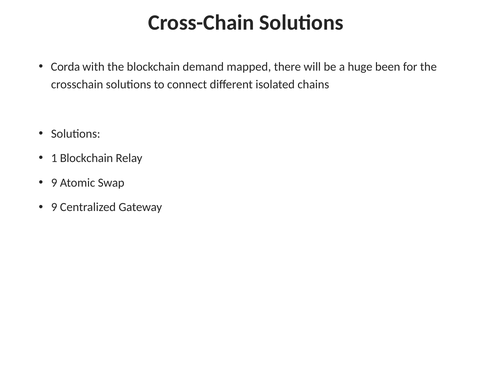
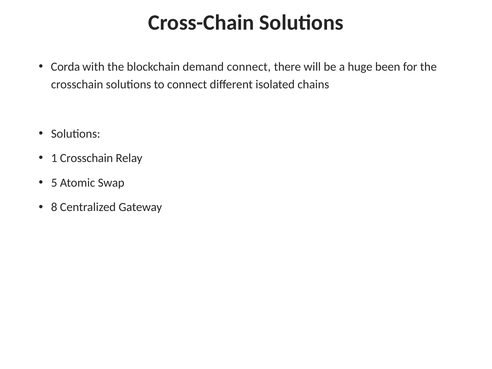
demand mapped: mapped -> connect (249, 67)
1 Blockchain: Blockchain -> Crosschain (86, 158)
9: 9 -> 5 (54, 183)
9: 9 -> 8 (54, 207)
